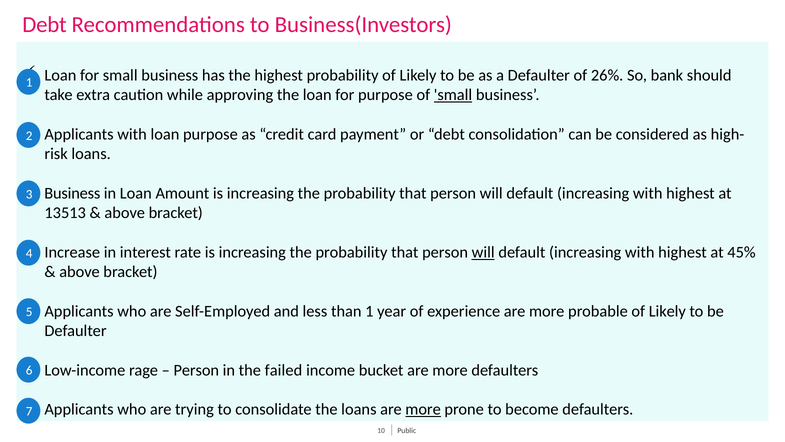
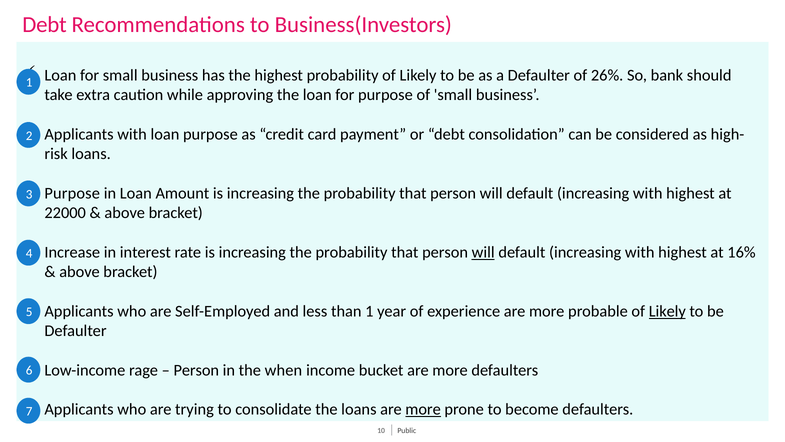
small underline: present -> none (453, 95)
Business: Business -> Purpose (72, 193)
13513: 13513 -> 22000 (65, 213)
45%: 45% -> 16% (741, 252)
Likely underline: none -> present (667, 311)
failed: failed -> when (283, 370)
